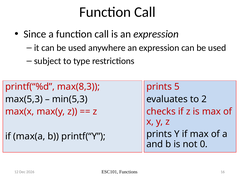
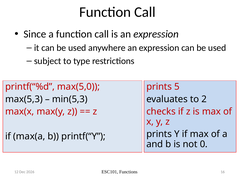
max(8,3: max(8,3 -> max(5,0 (78, 86)
